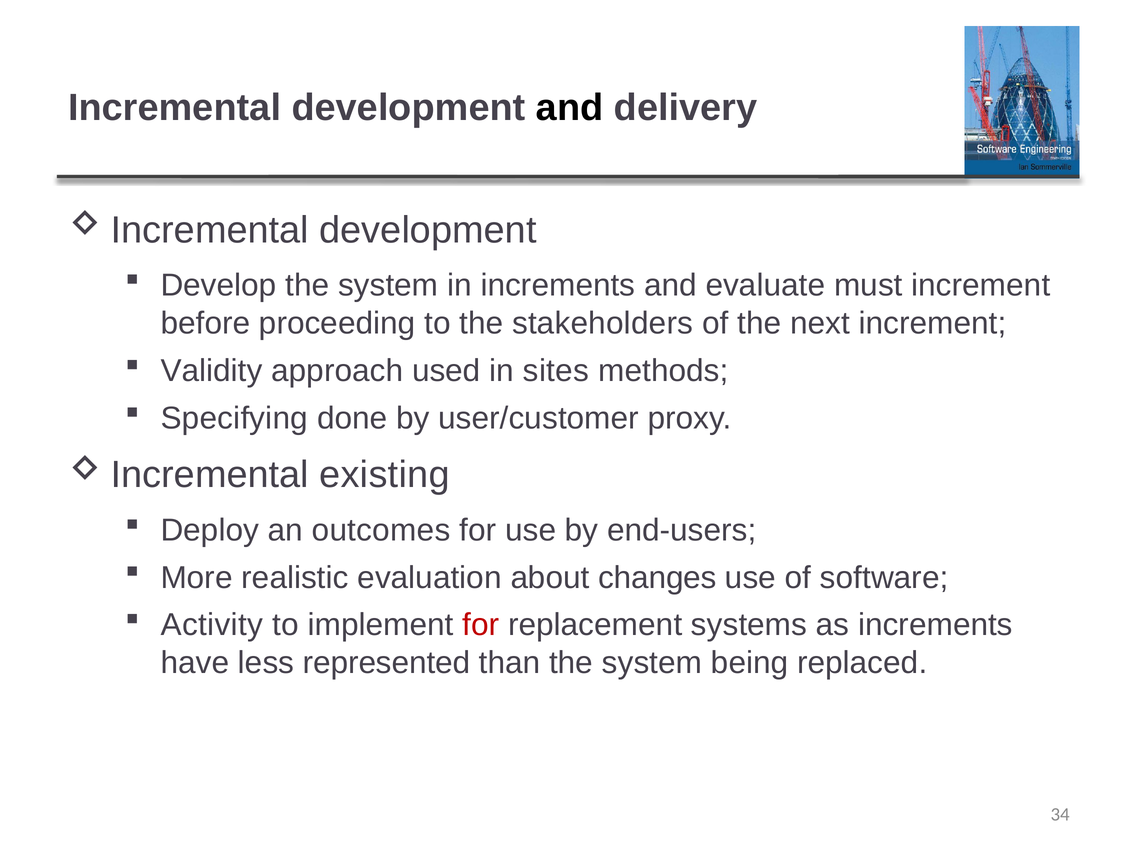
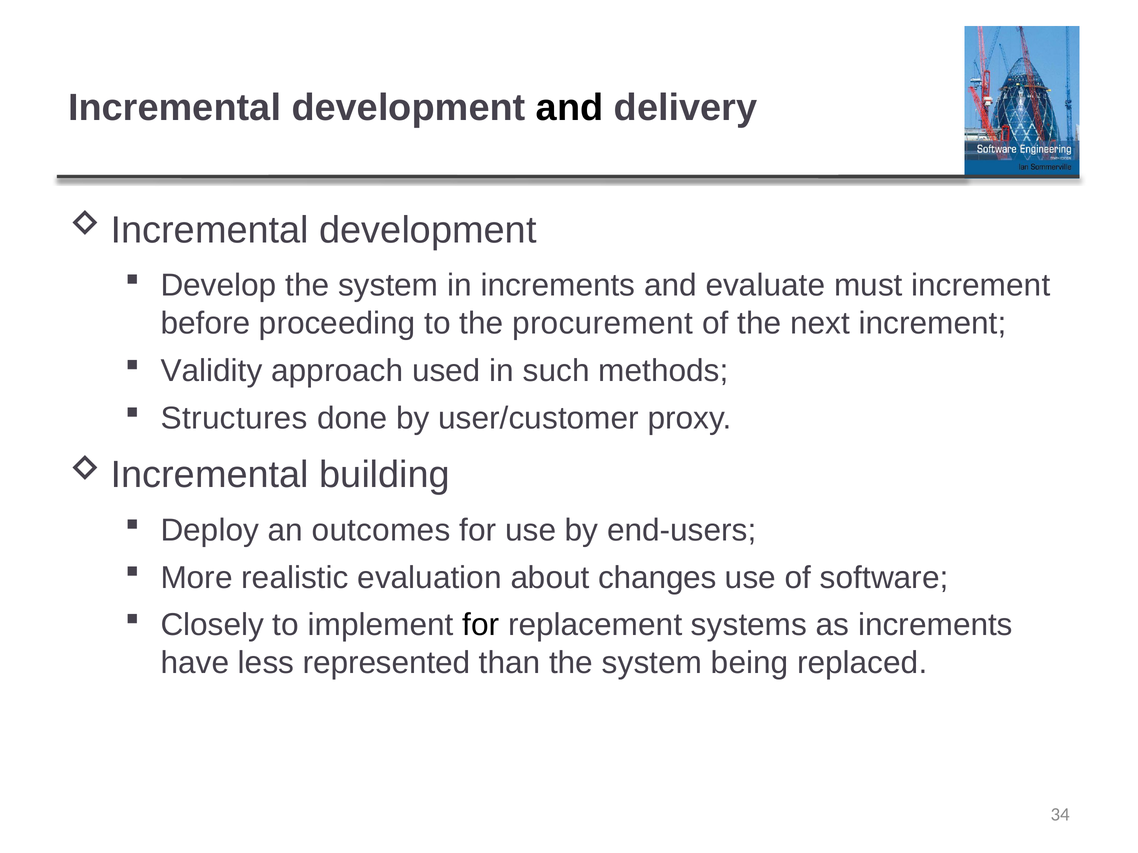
stakeholders: stakeholders -> procurement (603, 324)
sites: sites -> such (556, 371)
Specifying: Specifying -> Structures (234, 419)
existing: existing -> building (385, 475)
Activity: Activity -> Closely (212, 625)
for colour: red -> black (481, 625)
